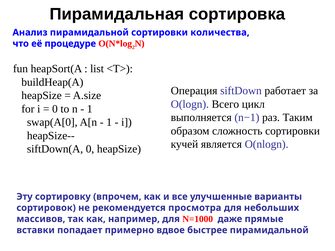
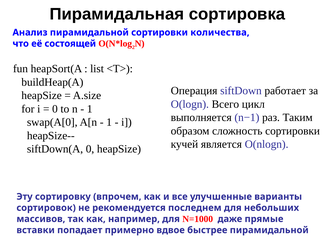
процедуре: процедуре -> состоящей (70, 44)
просмотра: просмотра -> последнем (195, 208)
